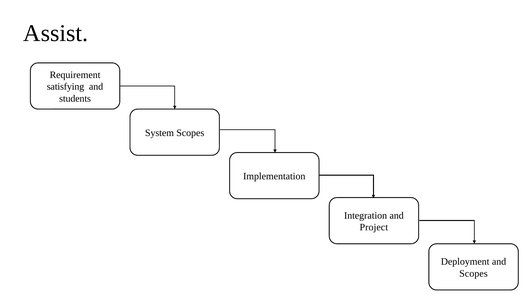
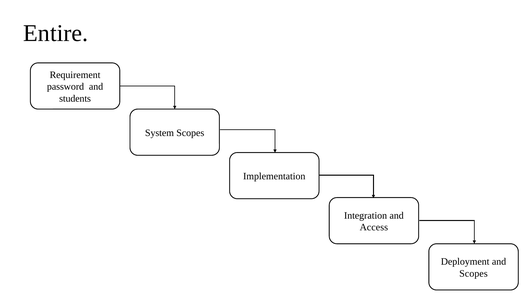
Assist: Assist -> Entire (56, 33)
satisfying: satisfying -> password (65, 87)
Project: Project -> Access (374, 227)
